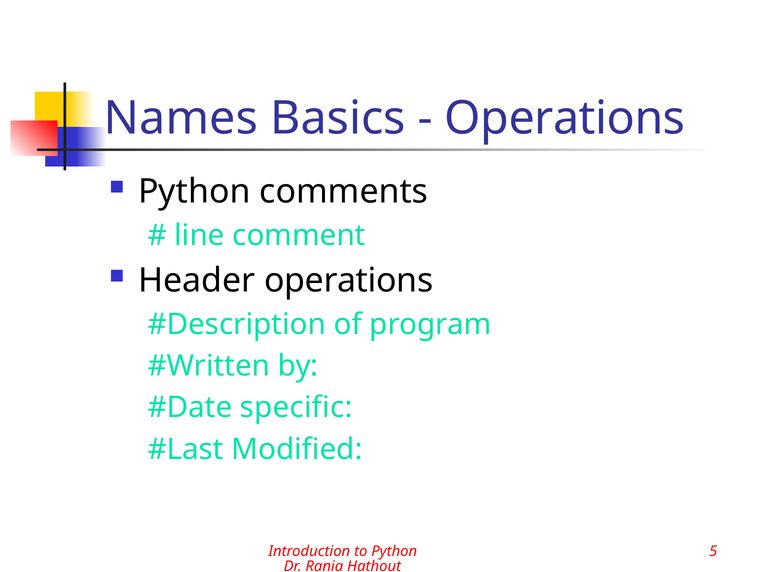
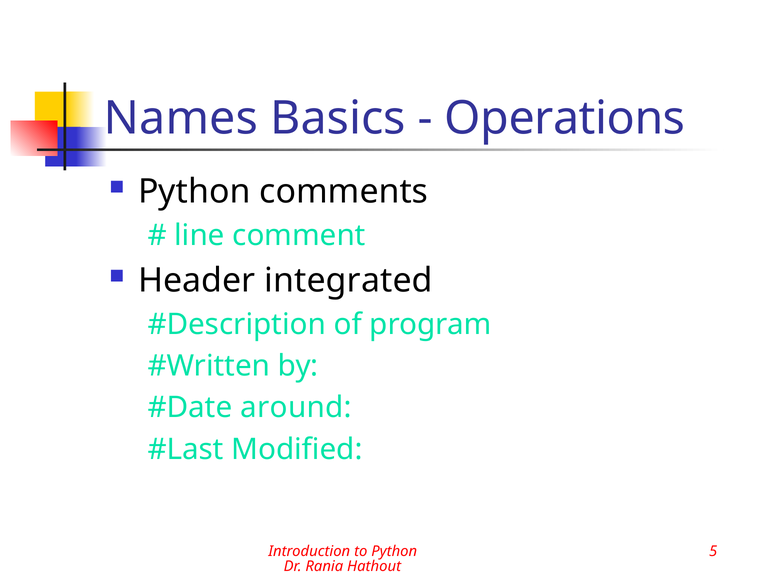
Header operations: operations -> integrated (348, 281)
specific: specific -> around (296, 408)
